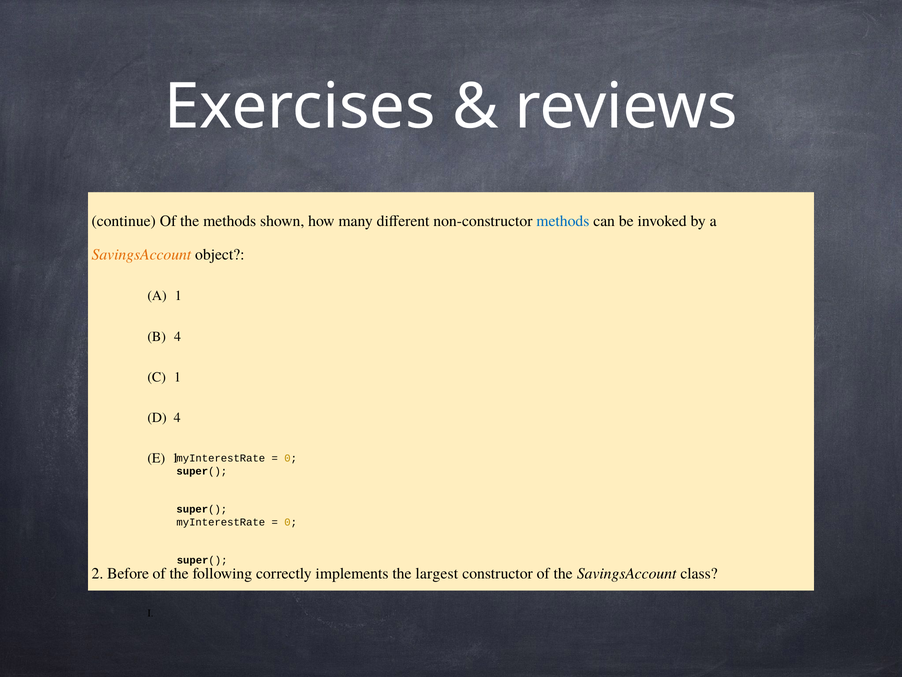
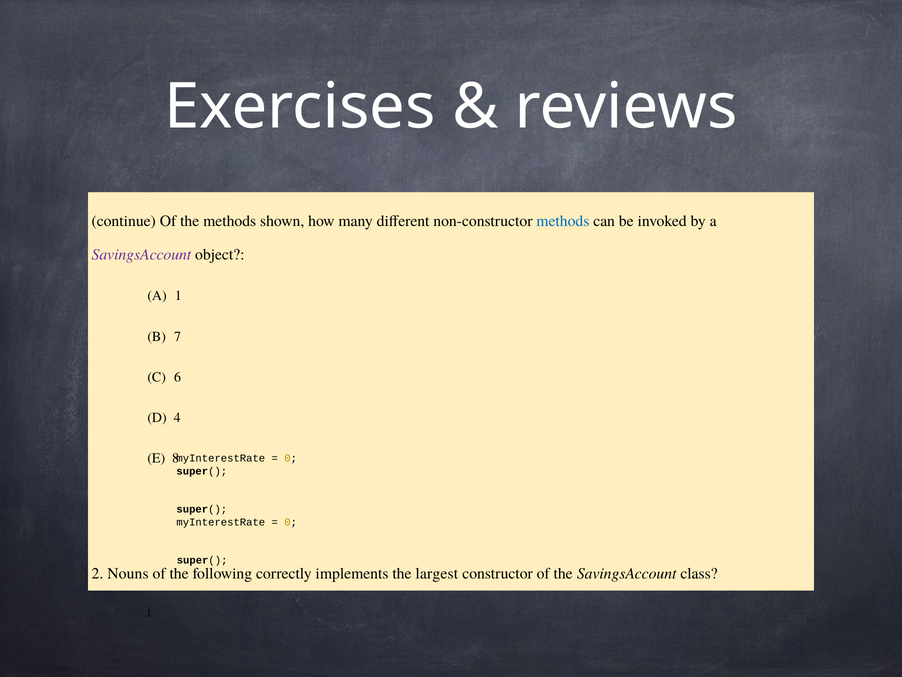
SavingsAccount colour: orange -> purple (141, 254)
B 4: 4 -> 7 (177, 336)
C 1: 1 -> 6 (177, 377)
E 1: 1 -> 8 (176, 458)
Before: Before -> Nouns (128, 573)
